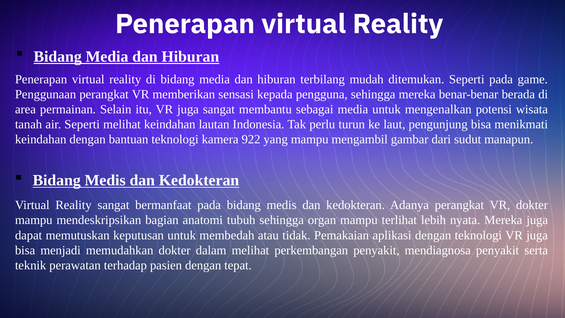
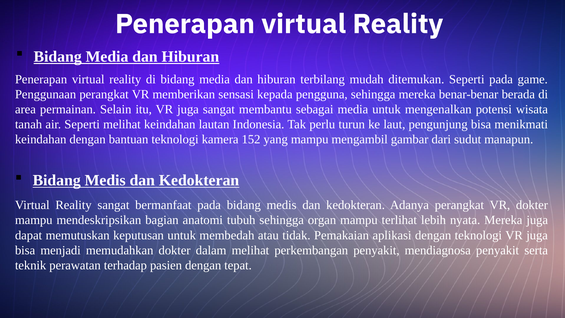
922: 922 -> 152 (251, 139)
